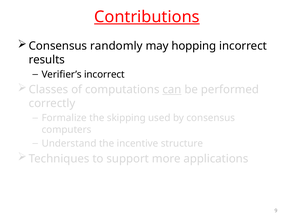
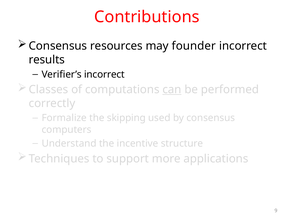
Contributions underline: present -> none (147, 17)
randomly: randomly -> resources (116, 46)
hopping: hopping -> founder (194, 46)
